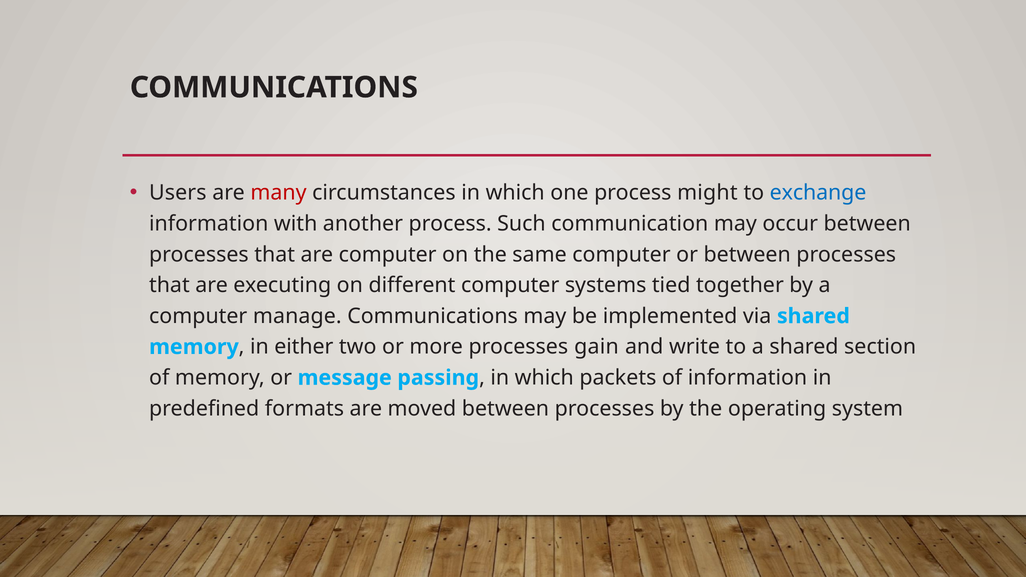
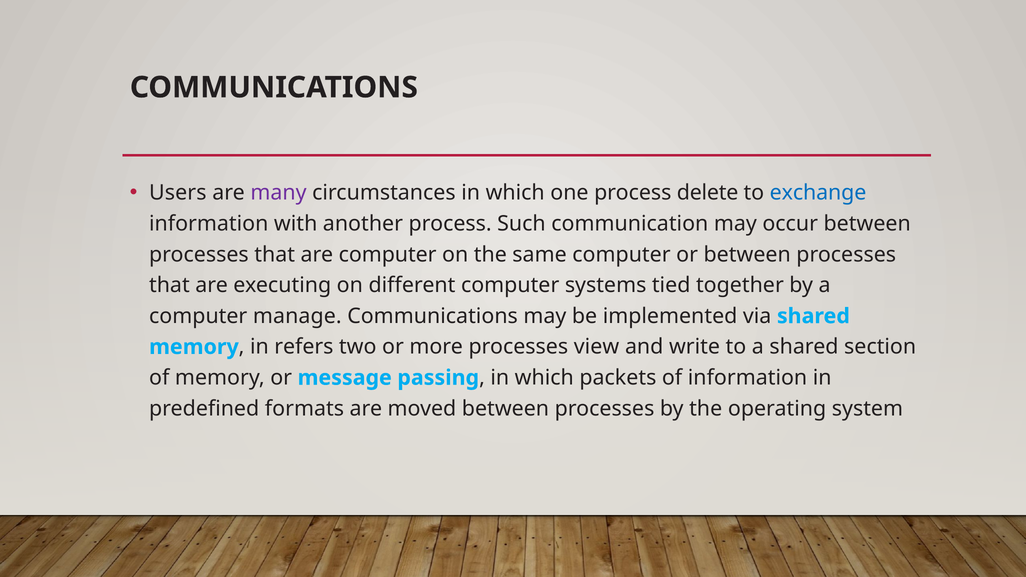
many colour: red -> purple (278, 193)
might: might -> delete (708, 193)
either: either -> refers (304, 347)
gain: gain -> view (597, 347)
